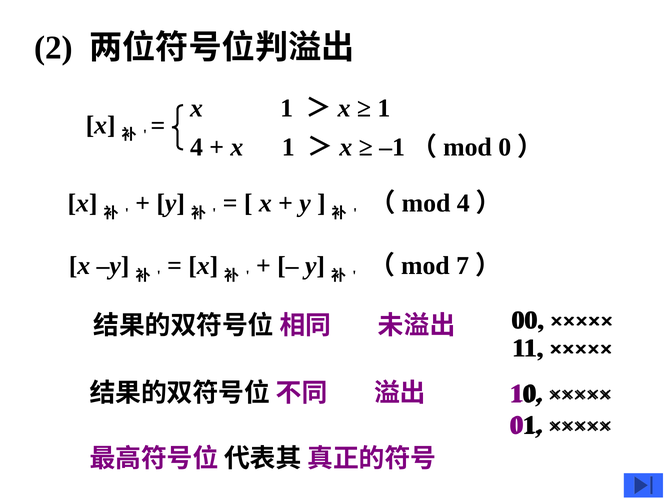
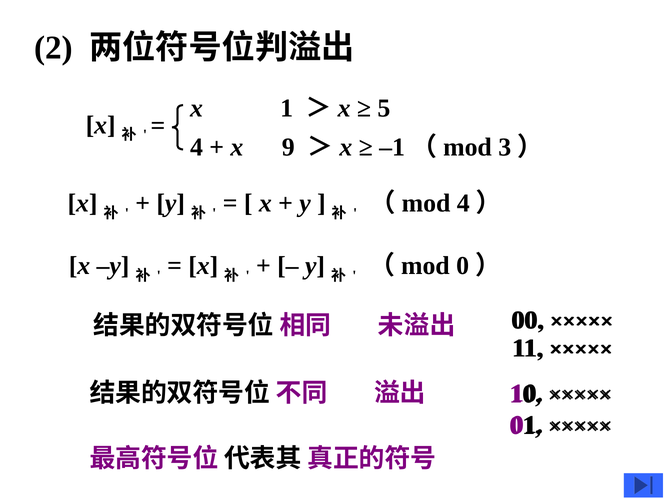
1: 1 -> 5 (384, 108)
1: 1 -> 9 (288, 147)
0: 0 -> 3 (505, 147)
7: 7 -> 0 (463, 266)
